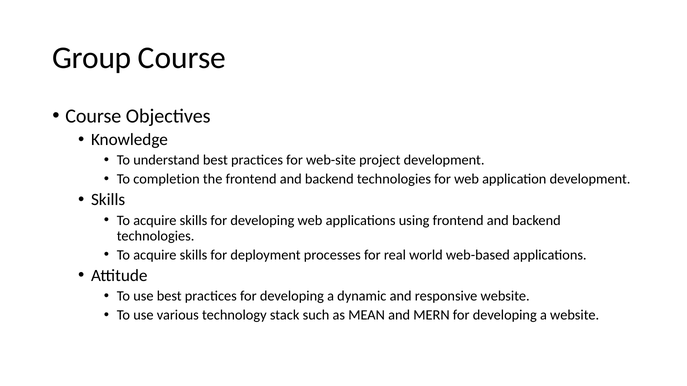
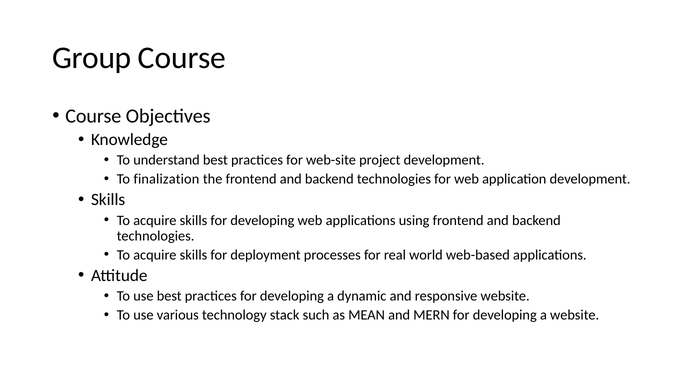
completion: completion -> finalization (166, 179)
